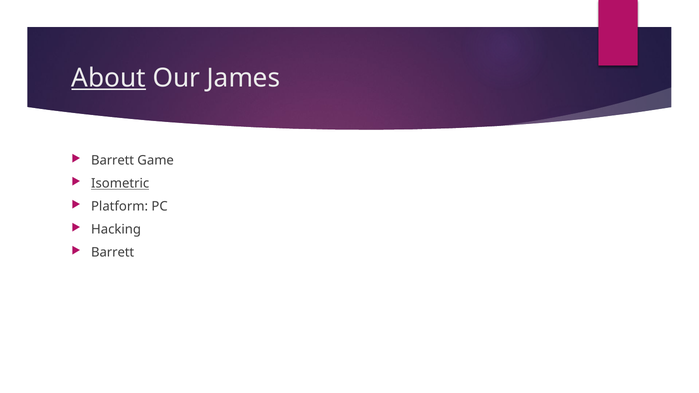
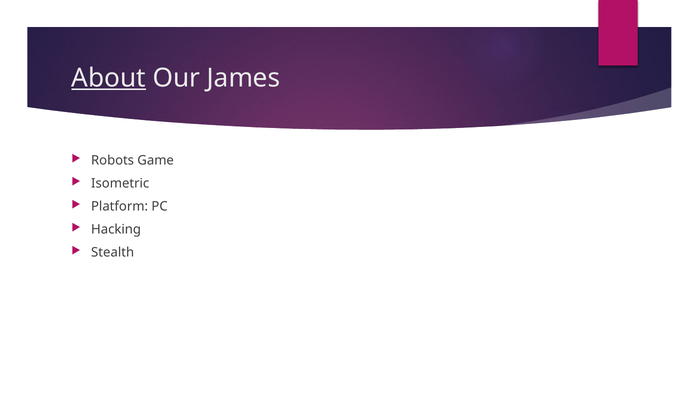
Barrett: Barrett -> Robots (113, 161)
Isometric underline: present -> none (120, 184)
Barrett: Barrett -> Stealth (113, 253)
